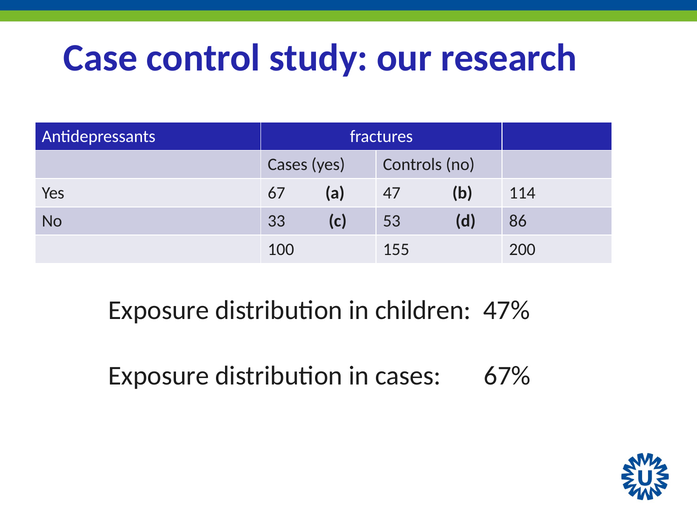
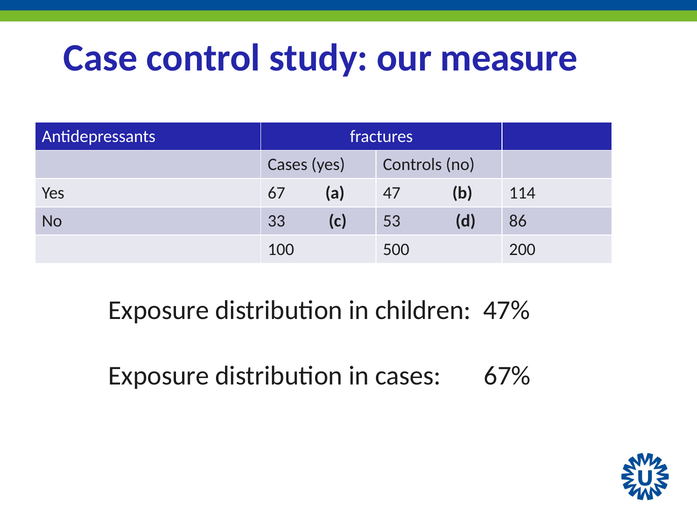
research: research -> measure (509, 58)
155: 155 -> 500 (396, 249)
